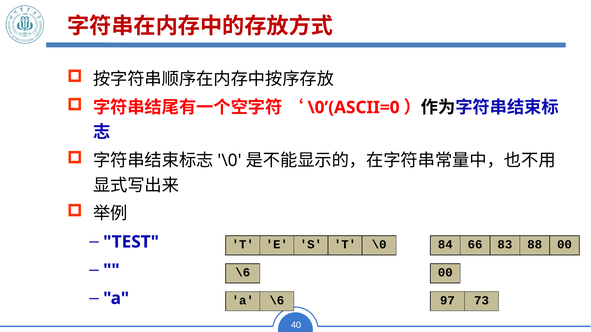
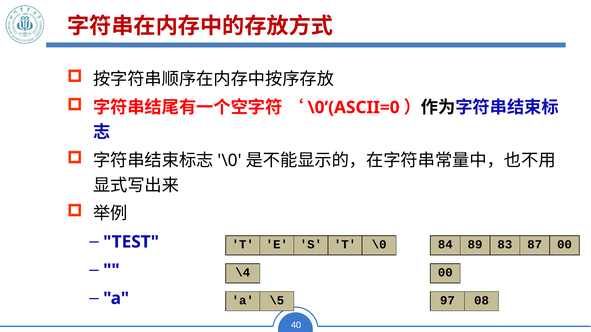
66: 66 -> 89 (475, 245)
88: 88 -> 87 (535, 245)
\6: \6 -> \4 (243, 273)
a \6: \6 -> \5 (277, 301)
73: 73 -> 08 (482, 301)
